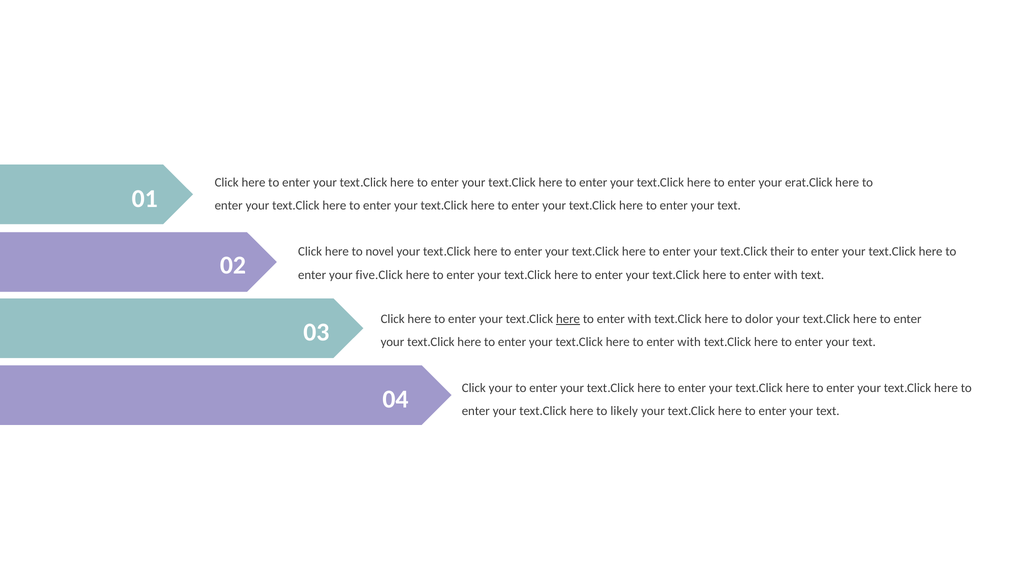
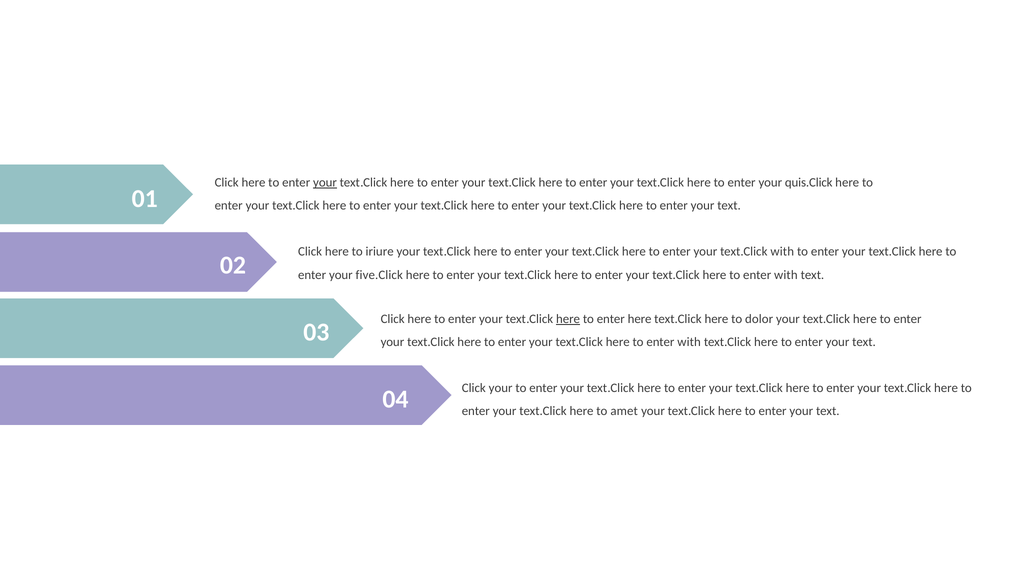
your underline: none -> present (325, 183)
erat.Click: erat.Click -> quis.Click (809, 183)
novel: novel -> iriure (380, 252)
text.Click their: their -> with (782, 252)
with: with -> here (640, 319)
likely: likely -> amet (624, 412)
